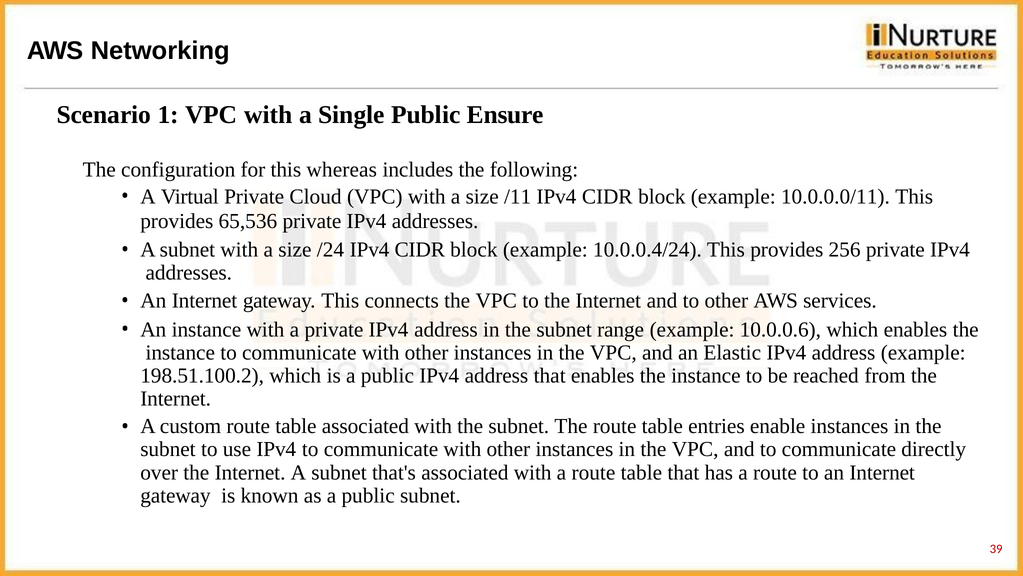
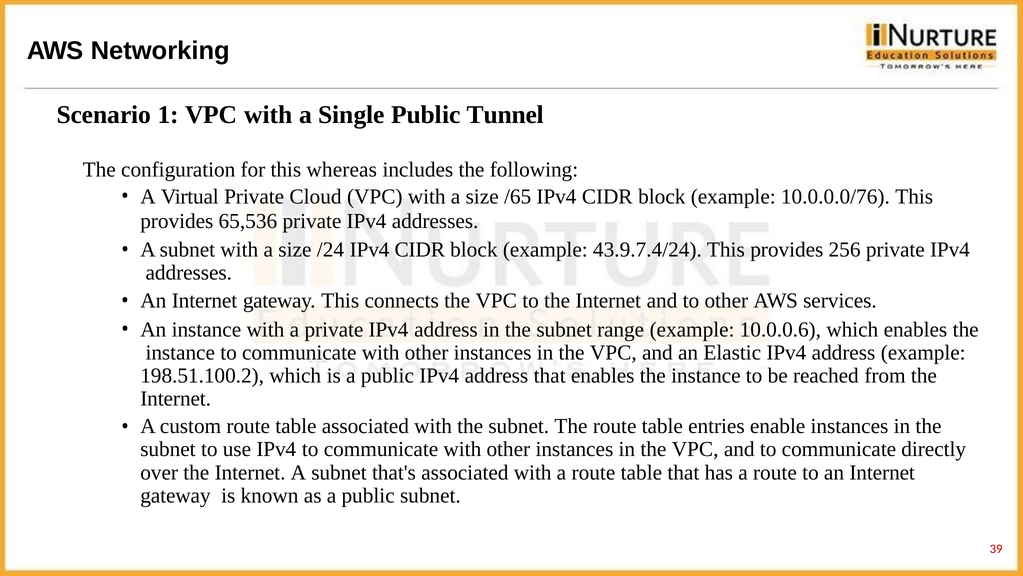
Ensure: Ensure -> Tunnel (505, 115)
/11: /11 -> /65 (518, 196)
10.0.0.0/11: 10.0.0.0/11 -> 10.0.0.0/76 (835, 196)
10.0.0.4/24: 10.0.0.4/24 -> 43.9.7.4/24 (647, 250)
